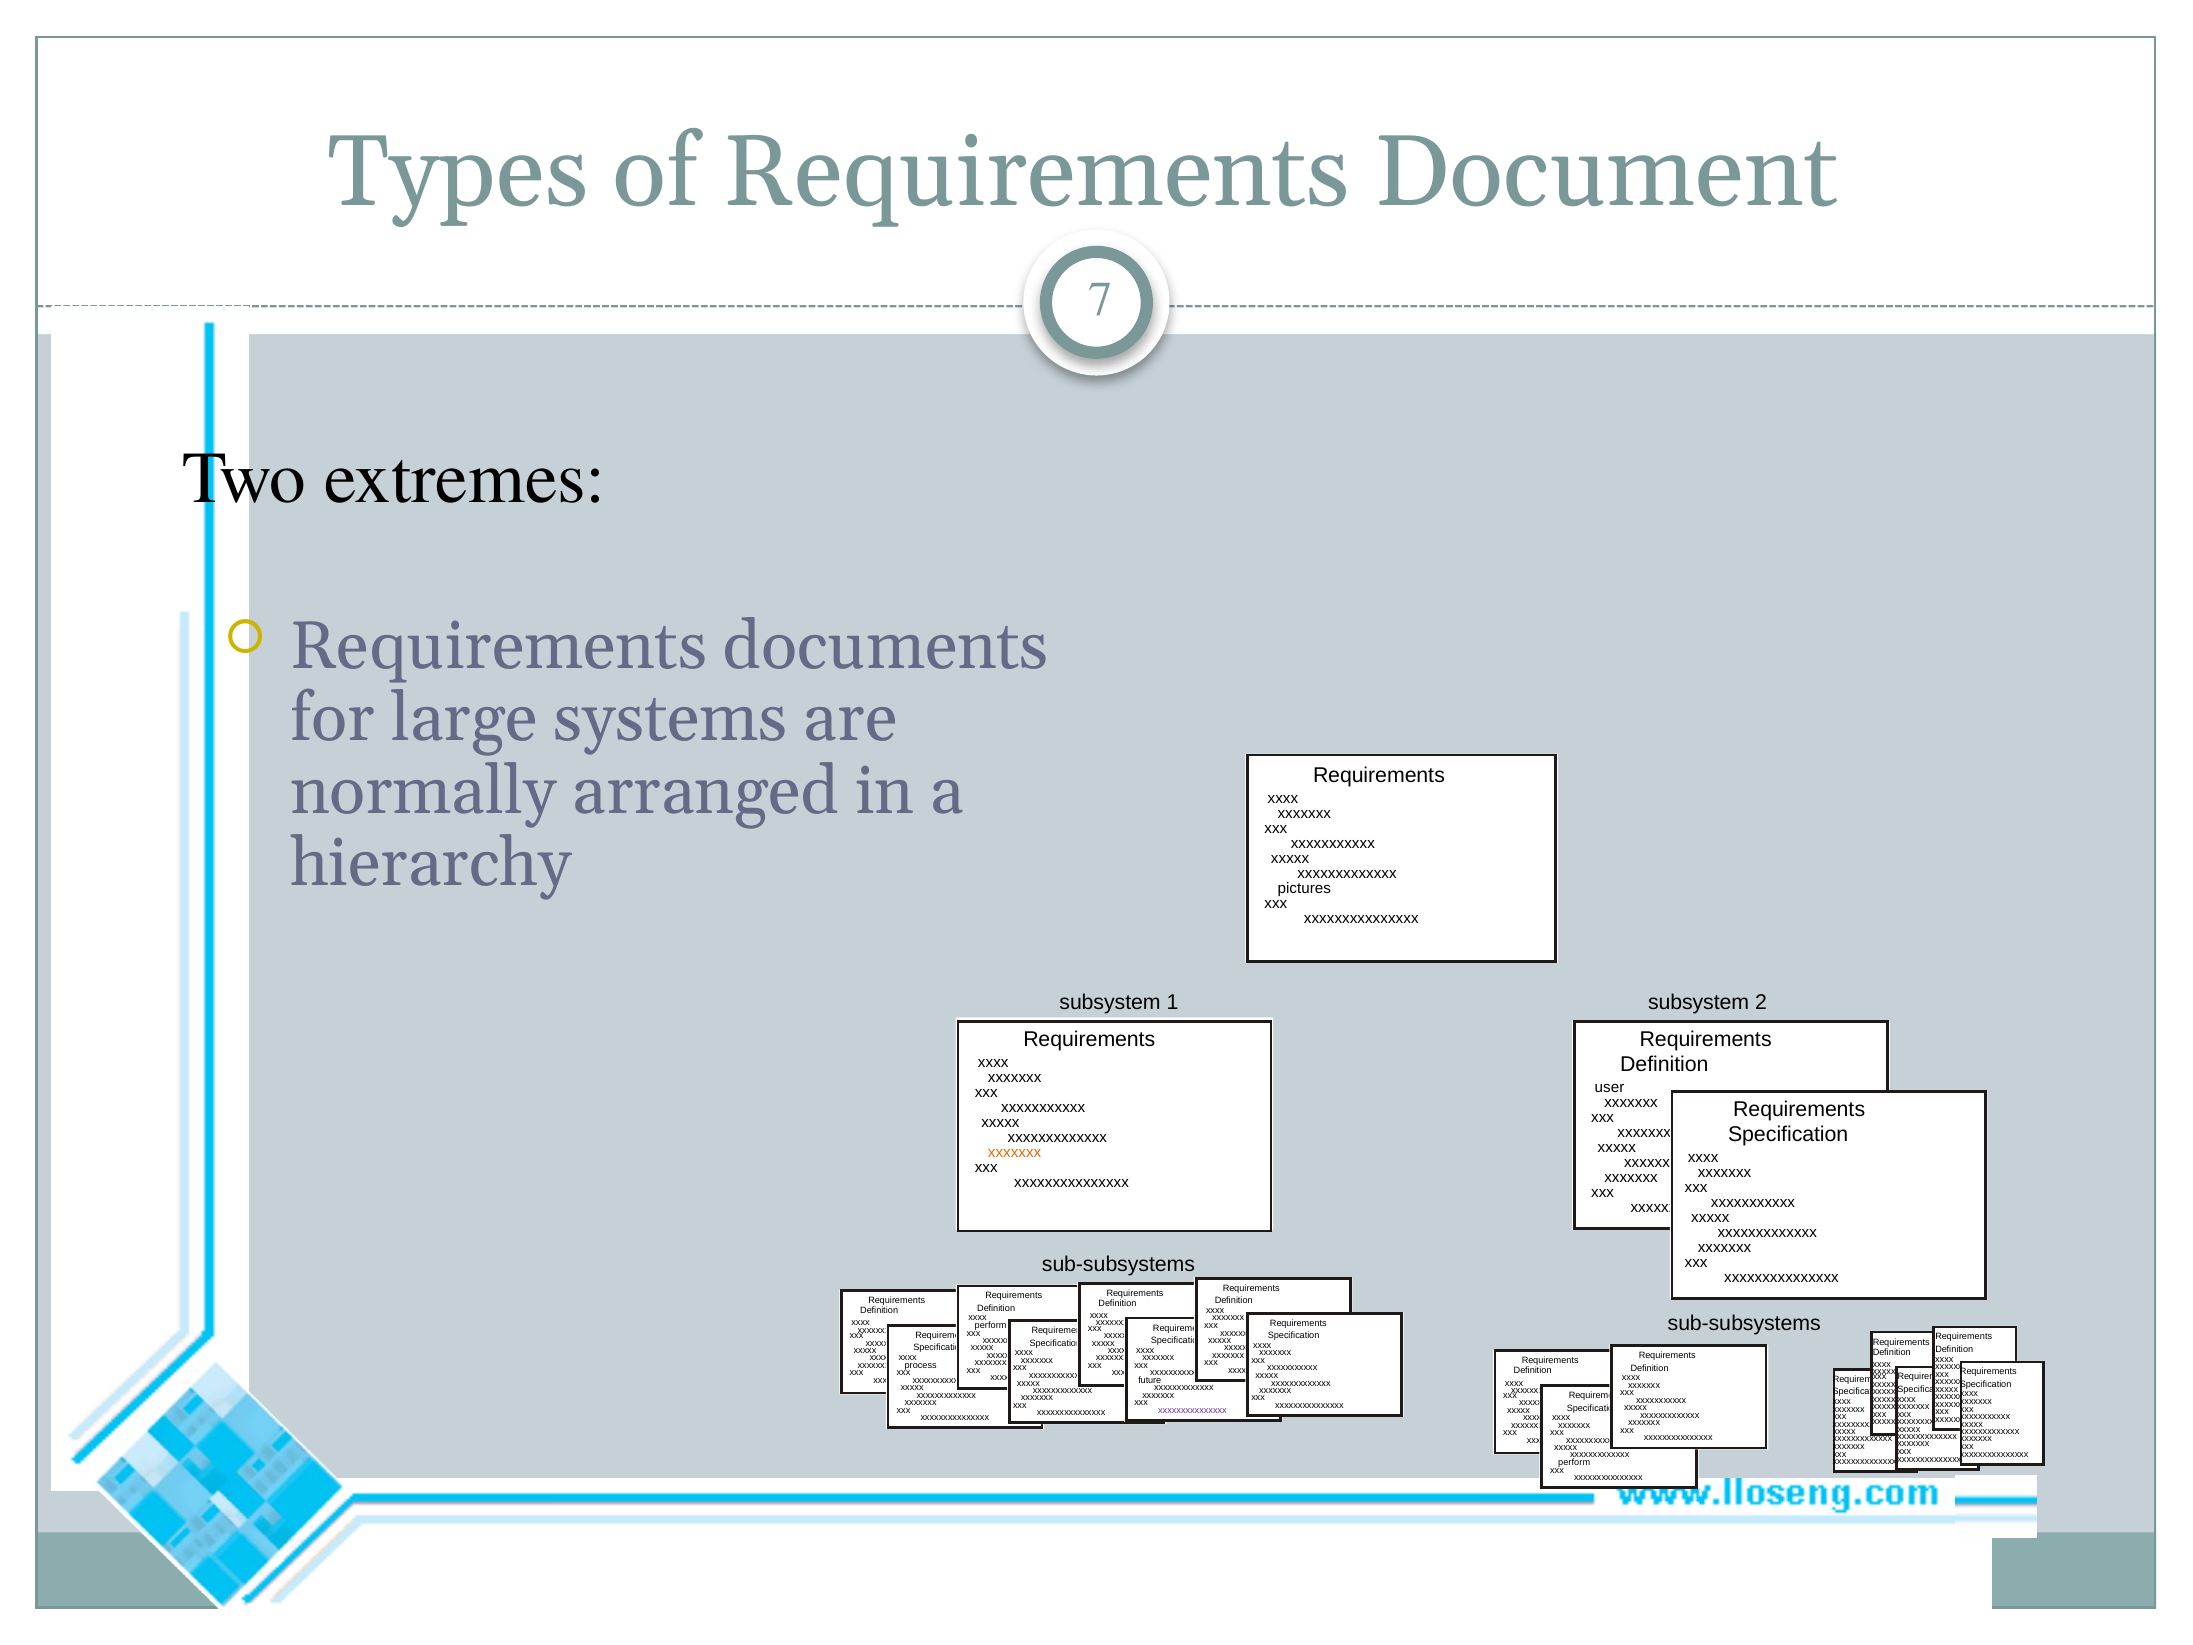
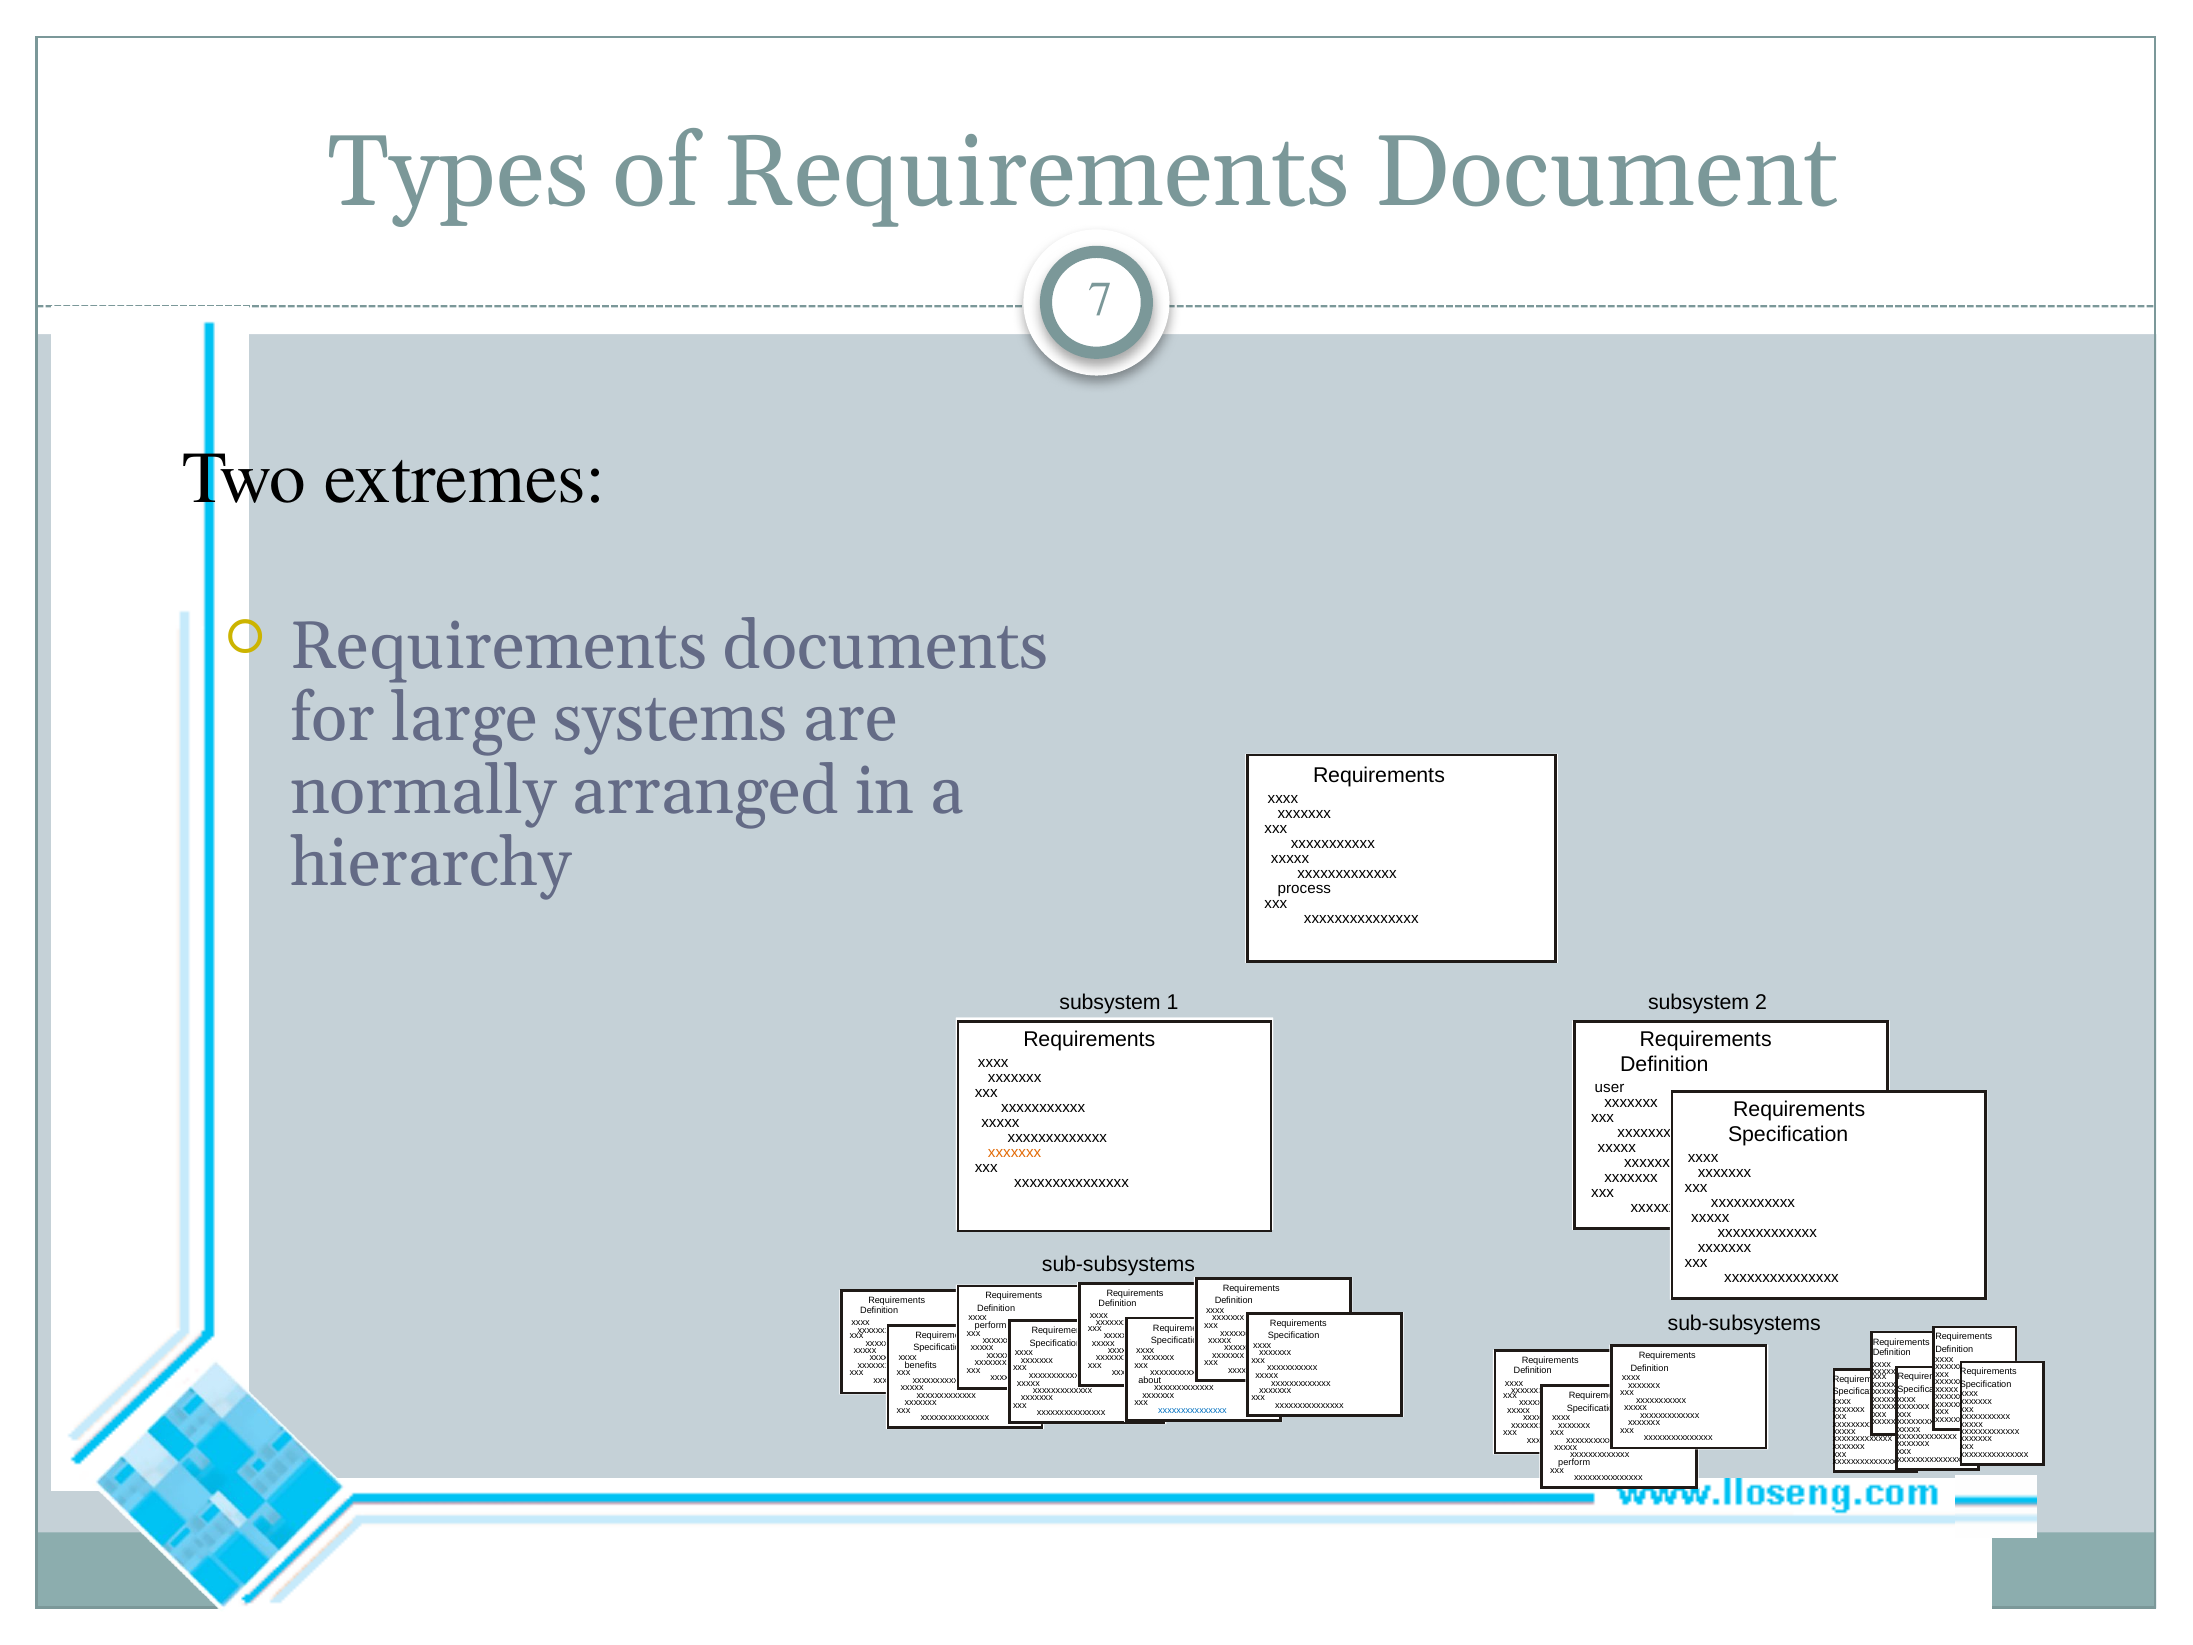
pictures: pictures -> process (1304, 888)
process: process -> benefits (921, 1365)
future: future -> about (1150, 1380)
xxxxxxxxxxxxxxx colour: purple -> blue (1192, 1410)
